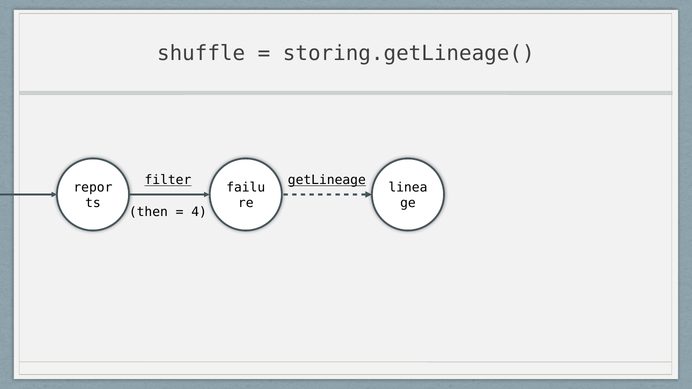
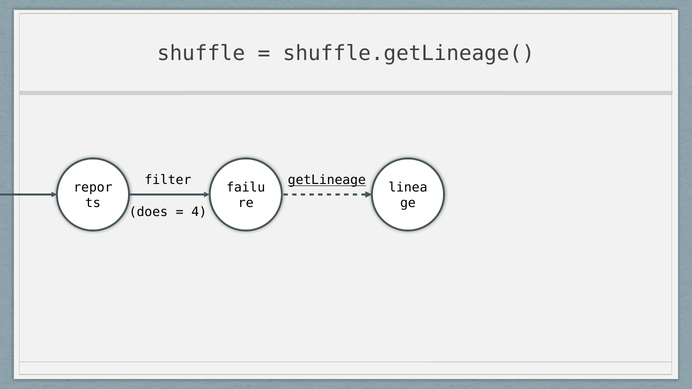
storing.getLineage(: storing.getLineage( -> shuffle.getLineage( (409, 53)
filter underline: present -> none (168, 180)
then: then -> does (148, 212)
